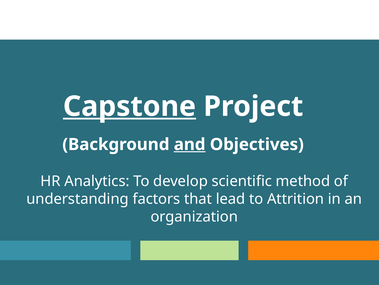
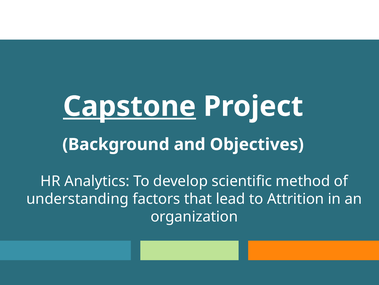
and underline: present -> none (190, 144)
